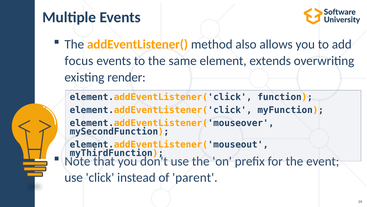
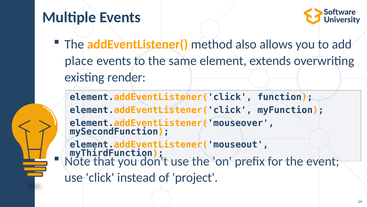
focus: focus -> place (79, 61)
parent: parent -> project (195, 177)
